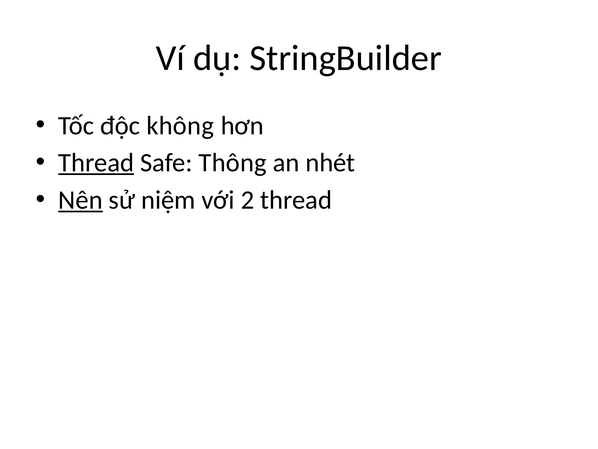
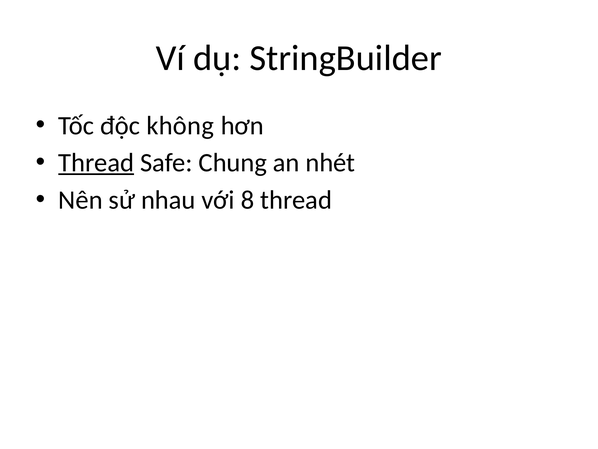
Thông: Thông -> Chung (233, 163)
Nên underline: present -> none (80, 200)
niệm: niệm -> nhau (168, 200)
2: 2 -> 8 (247, 200)
